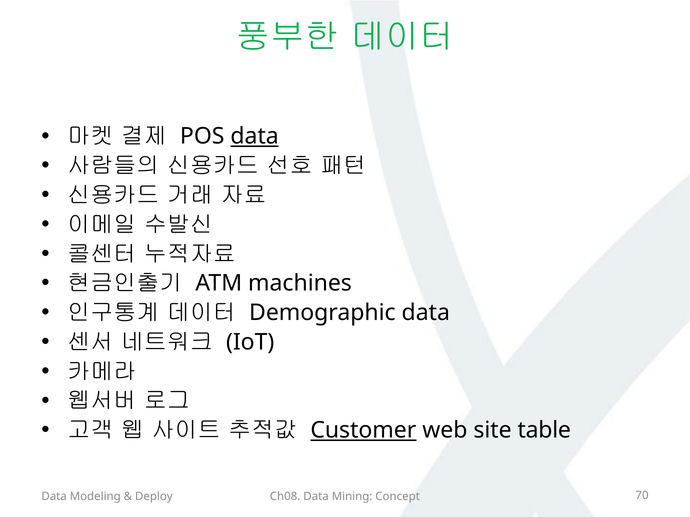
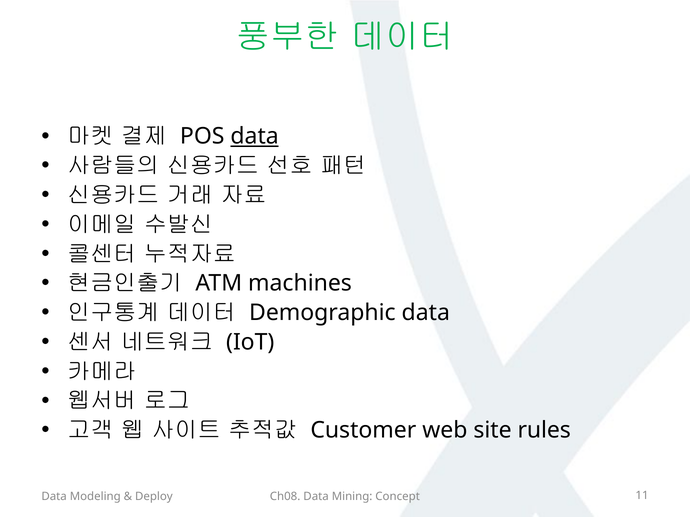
Customer underline: present -> none (363, 431)
table: table -> rules (544, 431)
70: 70 -> 11 (642, 496)
